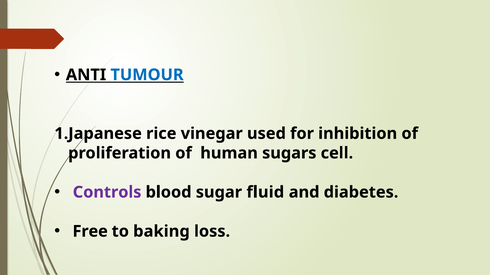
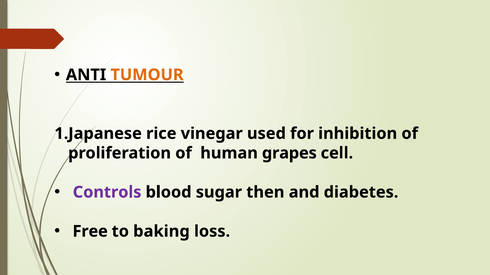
TUMOUR colour: blue -> orange (147, 75)
sugars: sugars -> grapes (289, 153)
fluid: fluid -> then (265, 193)
